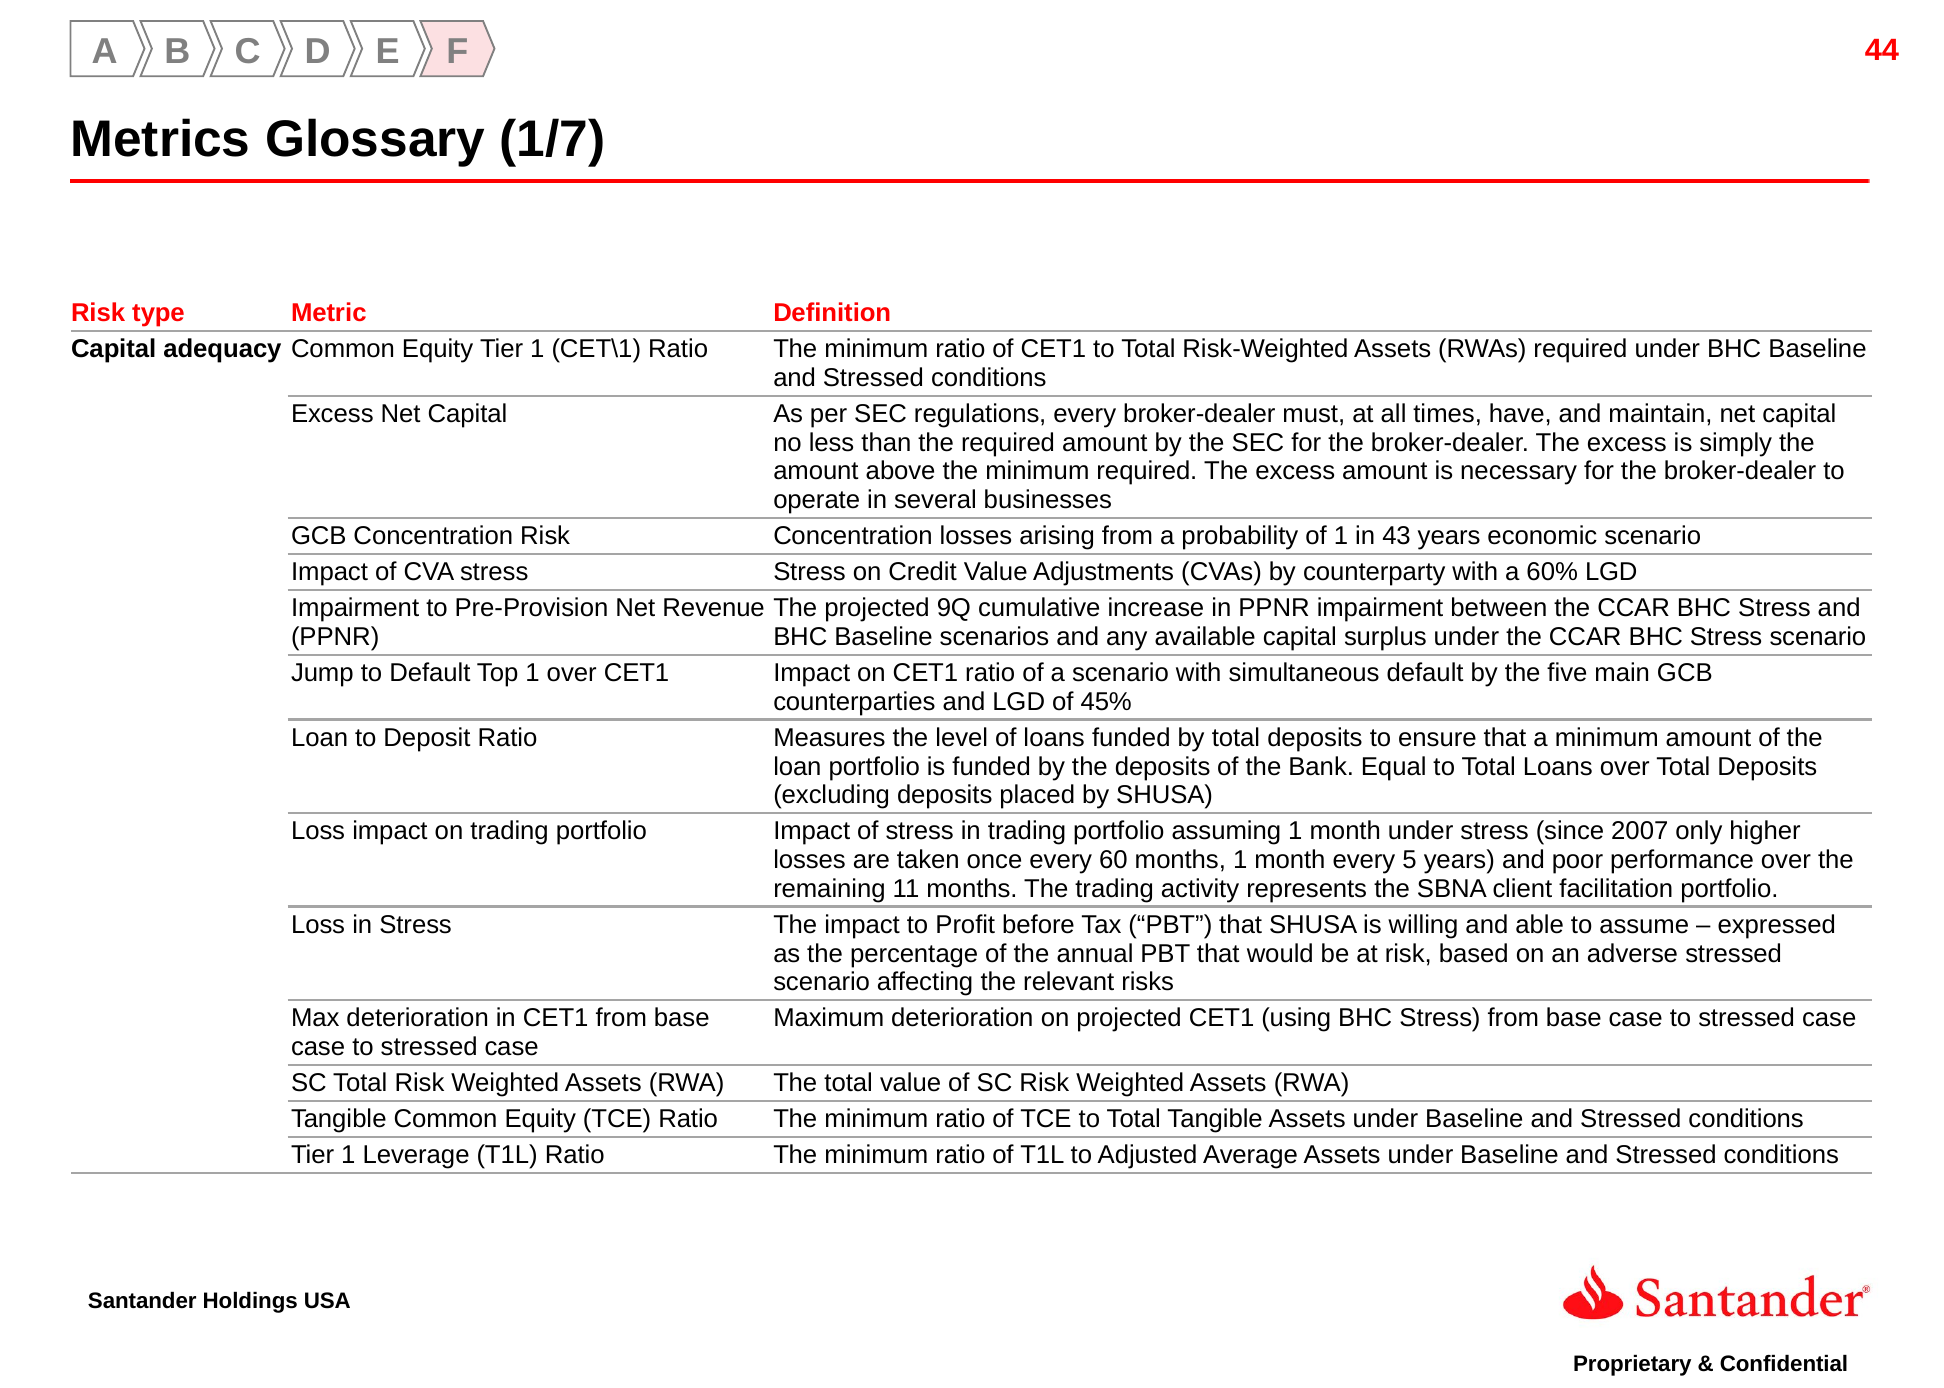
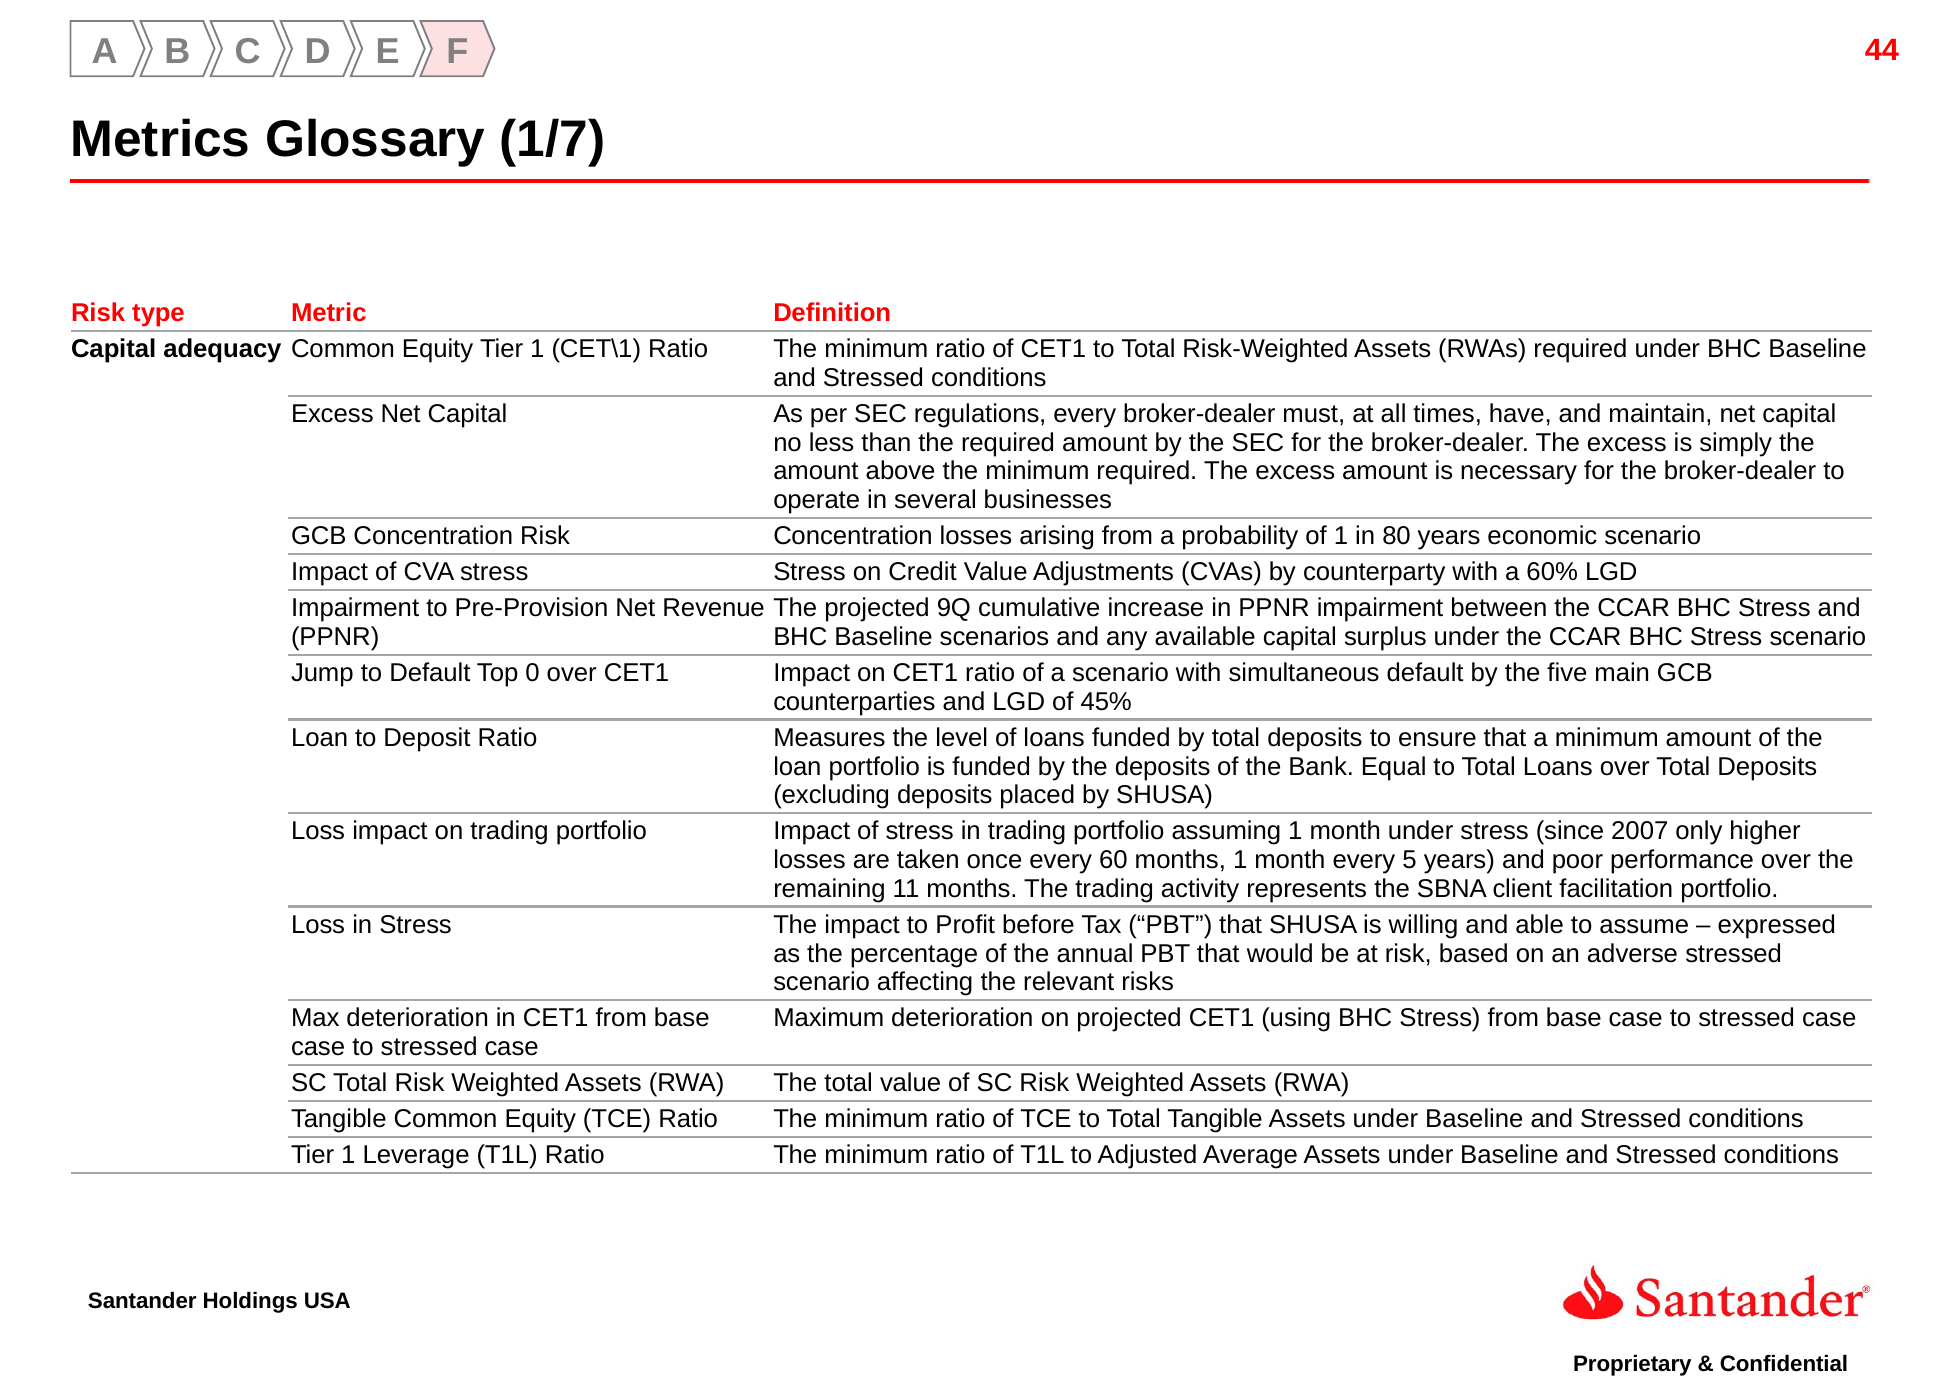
43: 43 -> 80 (1397, 536)
Top 1: 1 -> 0 (533, 673)
